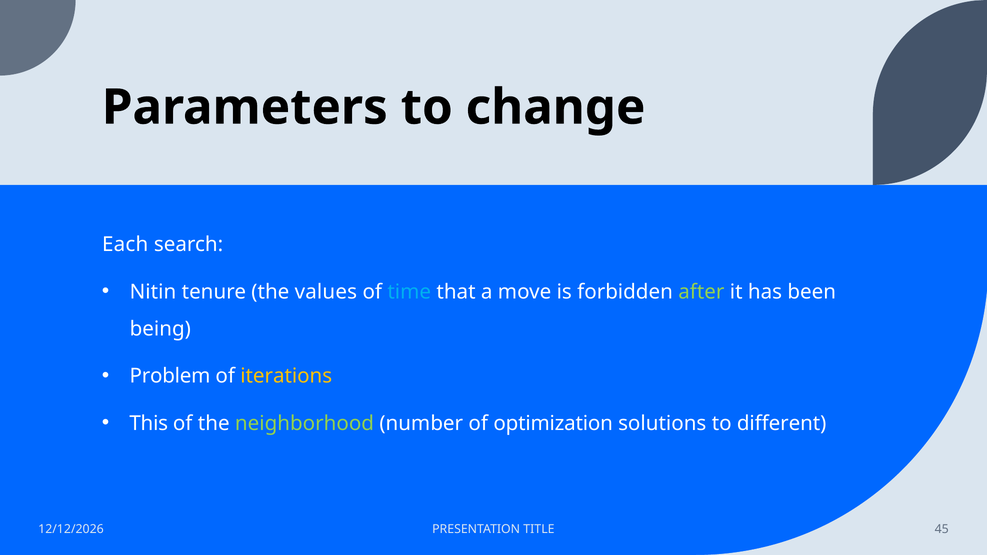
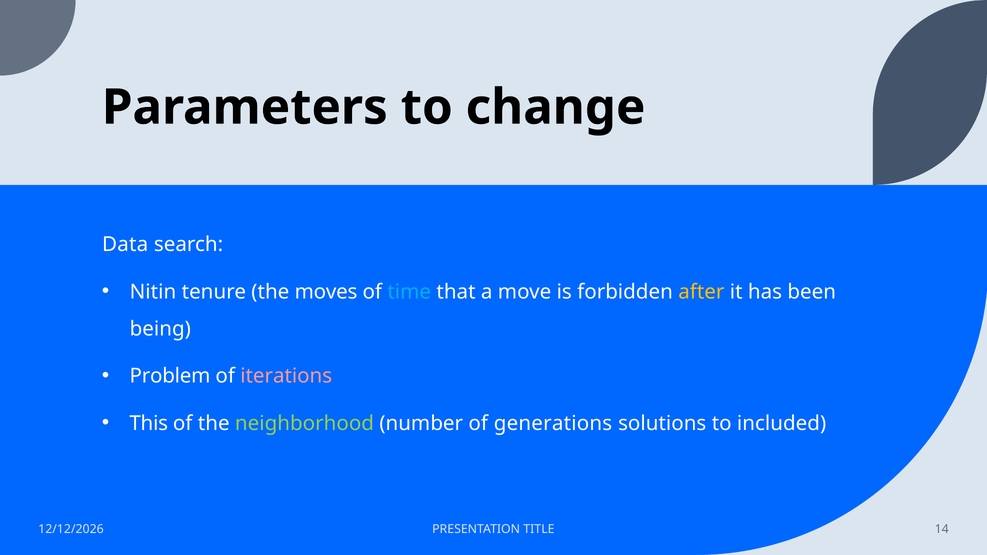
Each: Each -> Data (125, 245)
values: values -> moves (326, 292)
after colour: light green -> yellow (701, 292)
iterations colour: yellow -> pink (286, 376)
optimization: optimization -> generations (553, 424)
different: different -> included (782, 424)
45: 45 -> 14 (942, 529)
